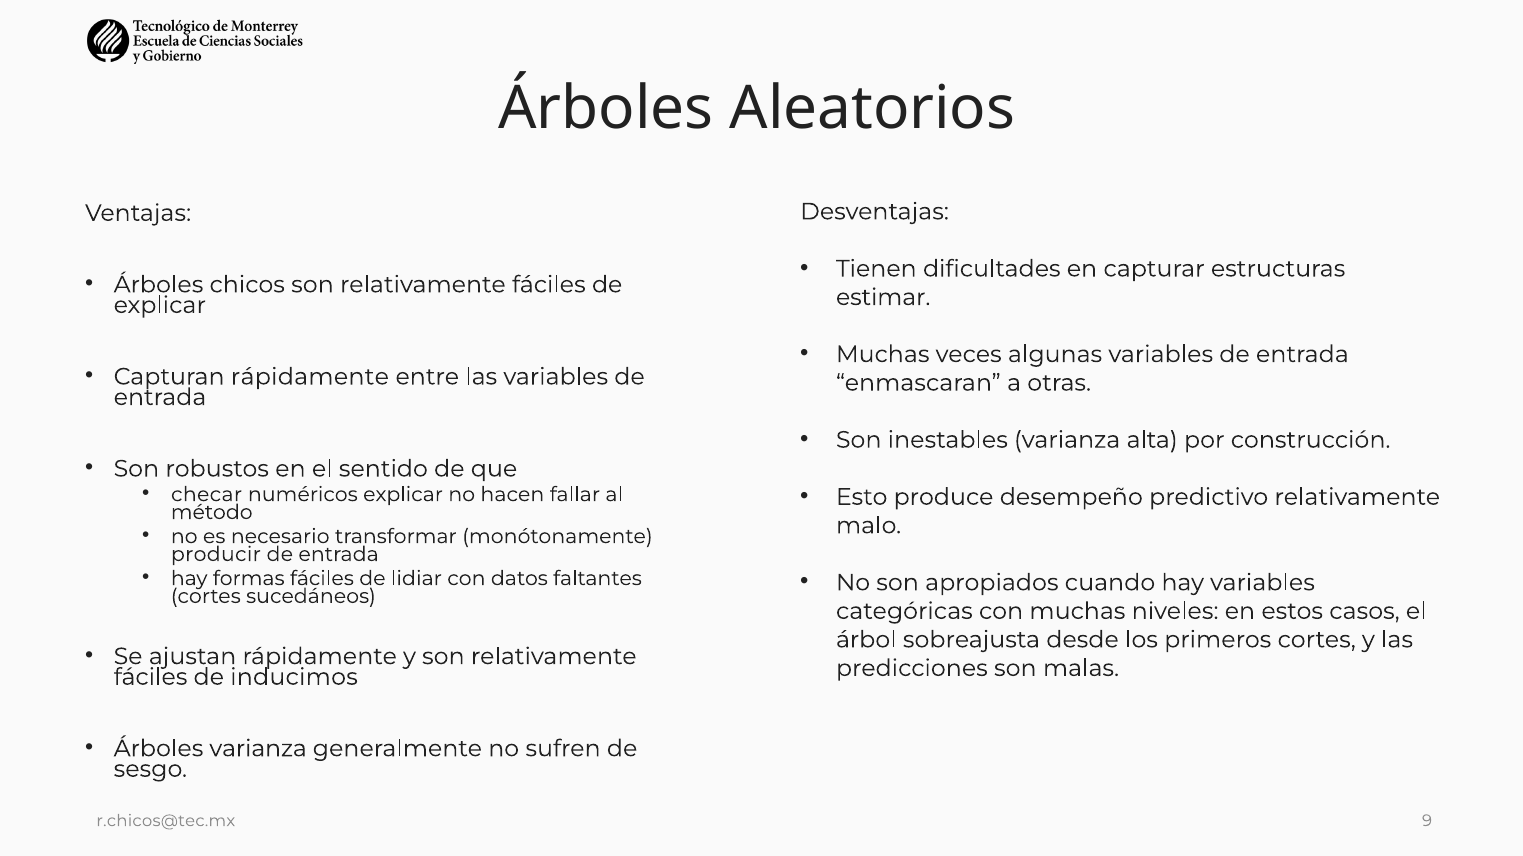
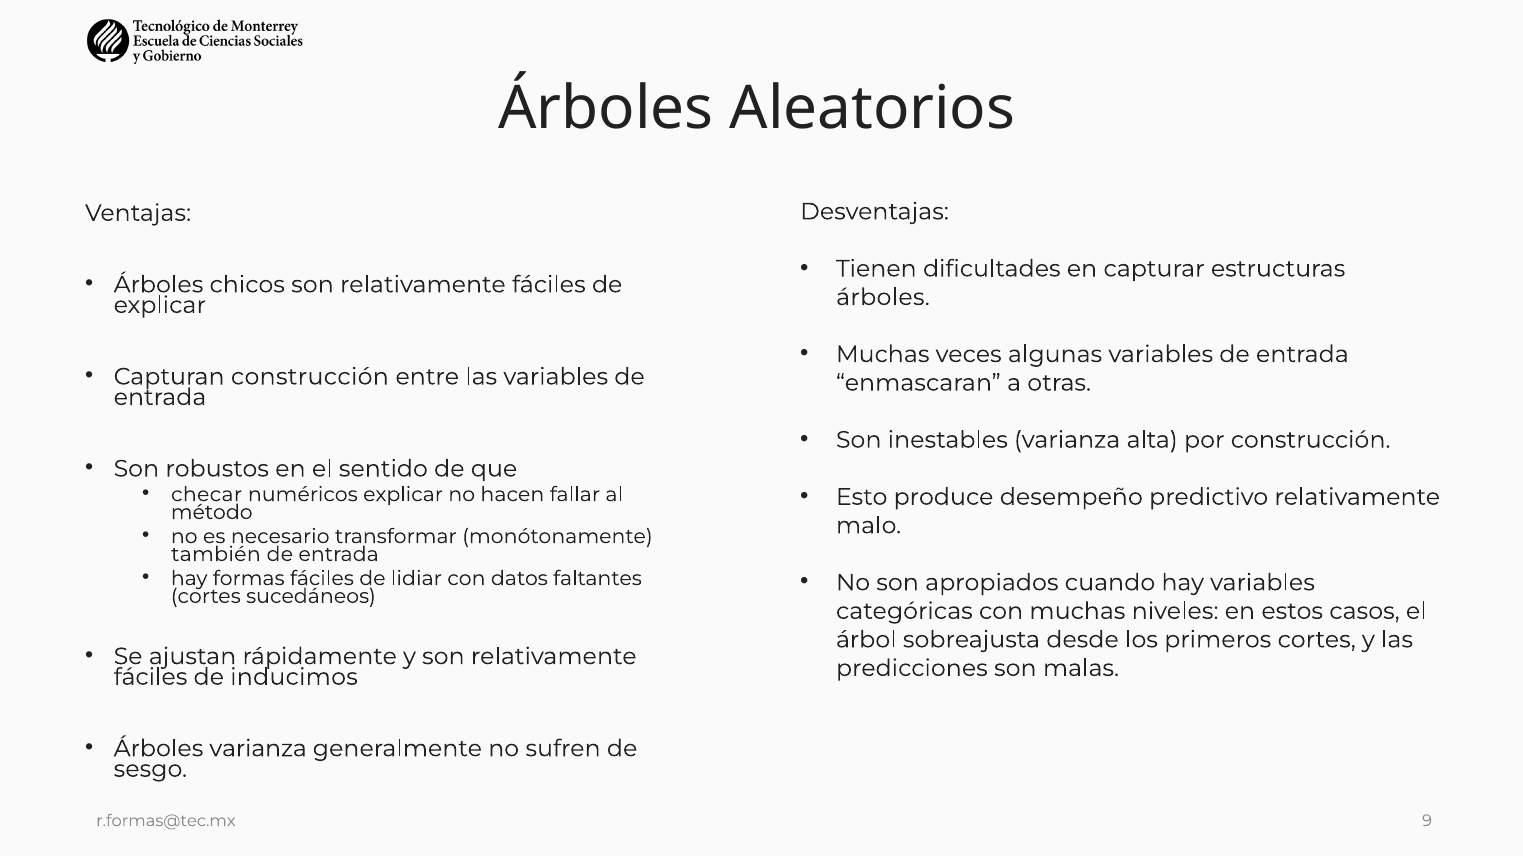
estimar: estimar -> árboles (883, 297)
Capturan rápidamente: rápidamente -> construcción (310, 377)
producir: producir -> también (216, 555)
r.chicos@tec.mx: r.chicos@tec.mx -> r.formas@tec.mx (166, 821)
